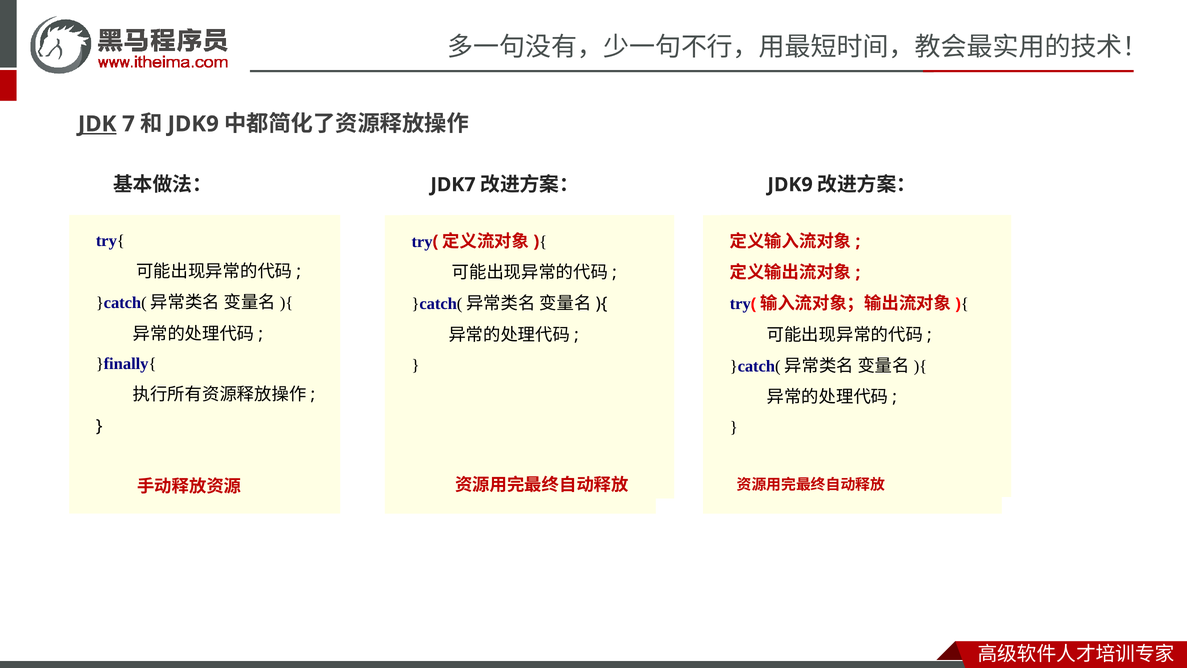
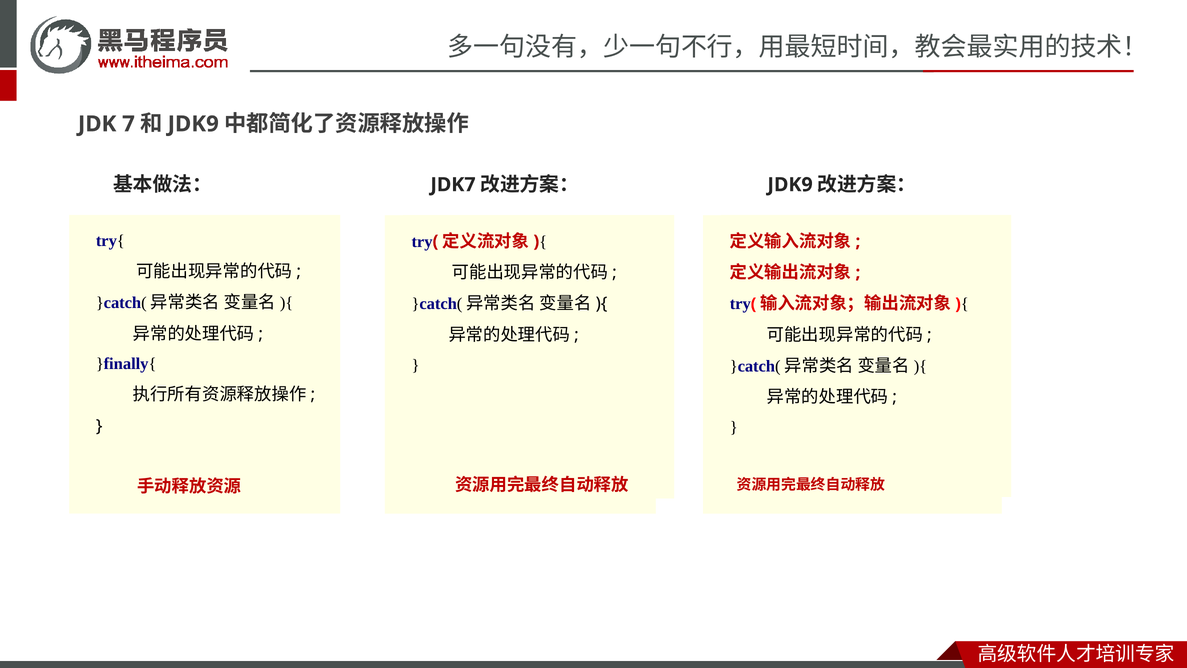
JDK underline: present -> none (97, 124)
